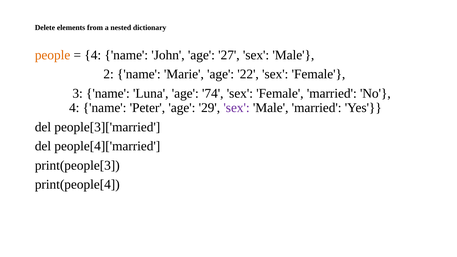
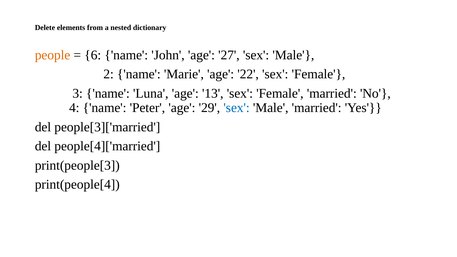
4: 4 -> 6 (93, 55)
74: 74 -> 13 (213, 93)
sex colour: purple -> blue (237, 108)
